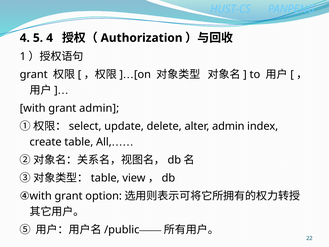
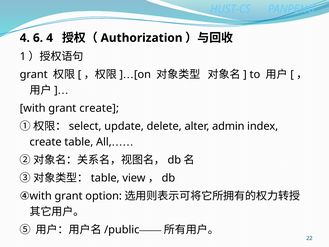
5: 5 -> 6 (38, 38)
grant admin: admin -> create (99, 108)
